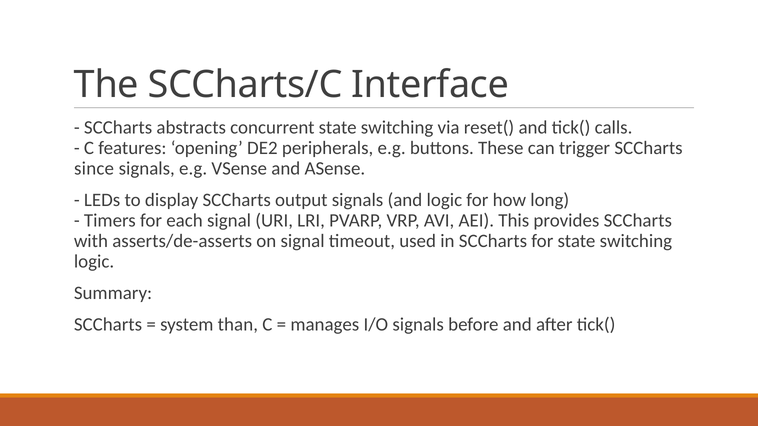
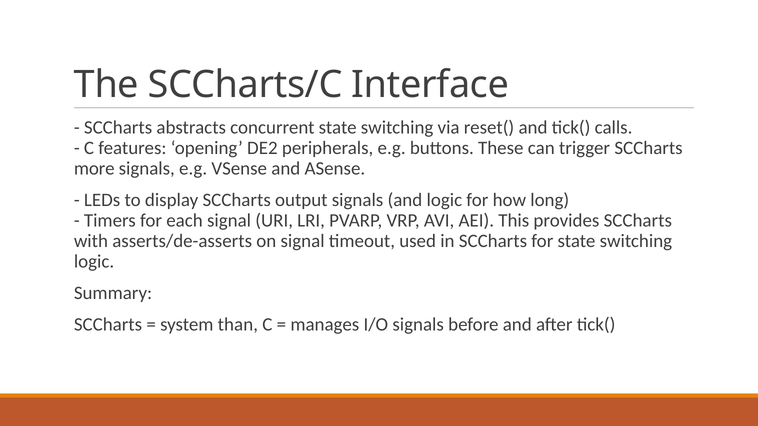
since: since -> more (94, 169)
